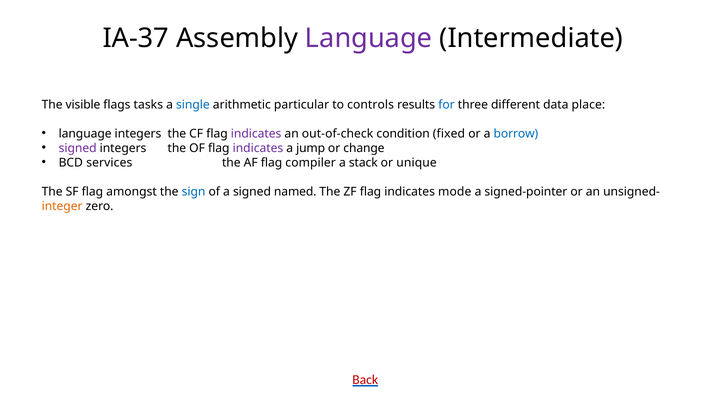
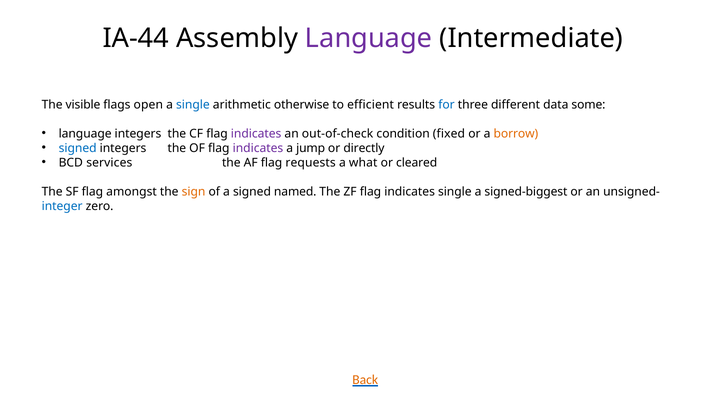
IA-37: IA-37 -> IA-44 (136, 38)
tasks: tasks -> open (148, 105)
particular: particular -> otherwise (302, 105)
controls: controls -> efficient (371, 105)
place: place -> some (588, 105)
borrow colour: blue -> orange (516, 134)
signed colour: purple -> blue (78, 148)
change: change -> directly (364, 148)
compiler: compiler -> requests (311, 163)
stack: stack -> what (363, 163)
unique: unique -> cleared (417, 163)
sign colour: blue -> orange (194, 192)
indicates mode: mode -> single (455, 192)
signed-pointer: signed-pointer -> signed-biggest (526, 192)
integer colour: orange -> blue (62, 206)
Back colour: red -> orange (365, 380)
